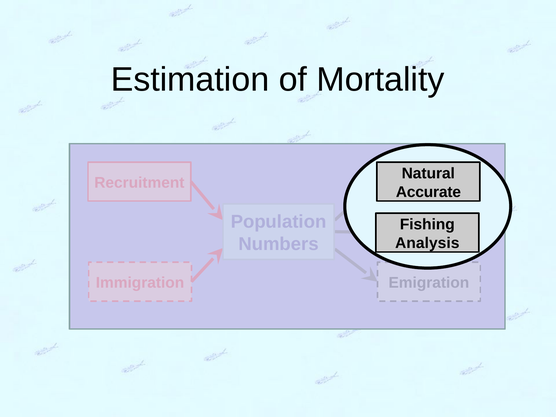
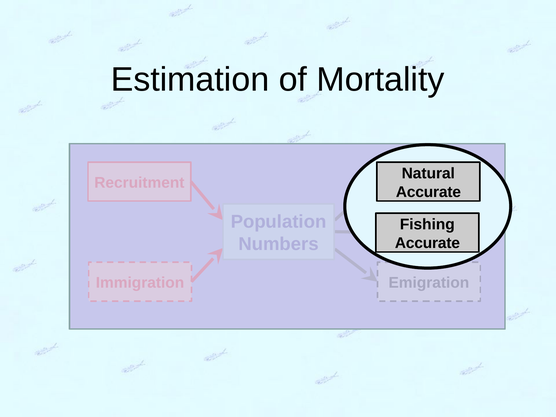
Analysis: Analysis -> Accurate (427, 243)
